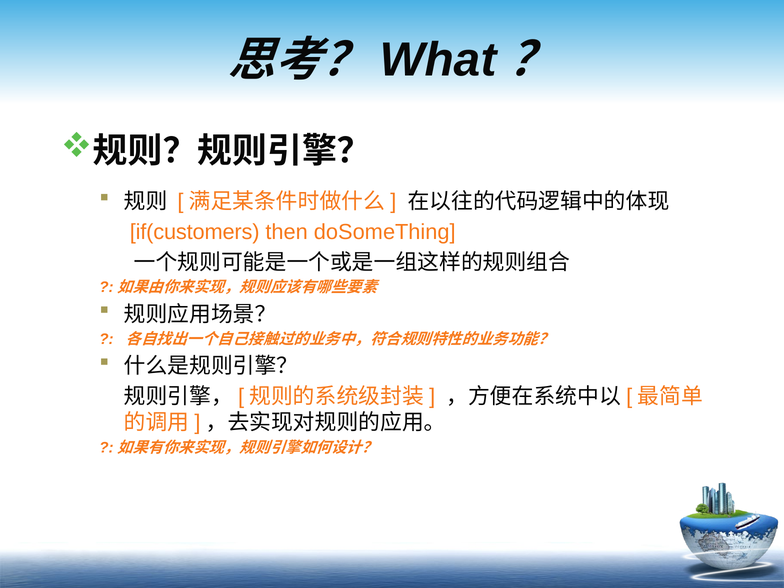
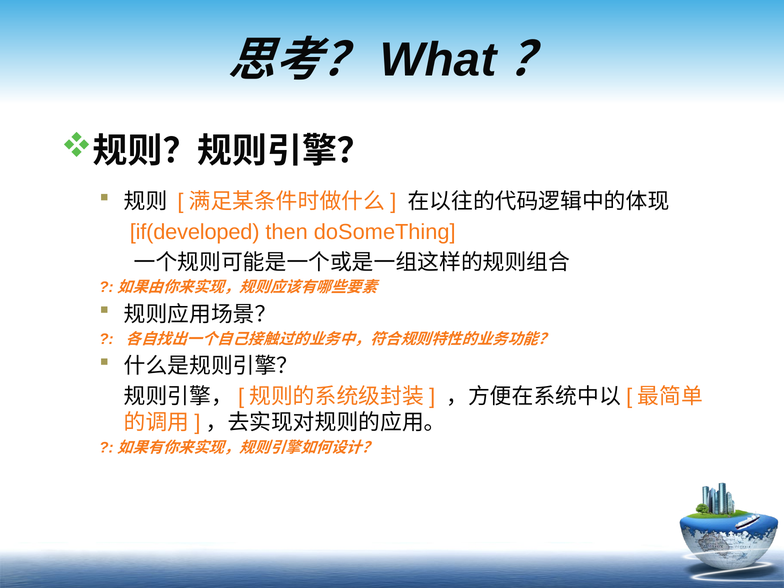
if(customers: if(customers -> if(developed (195, 232)
